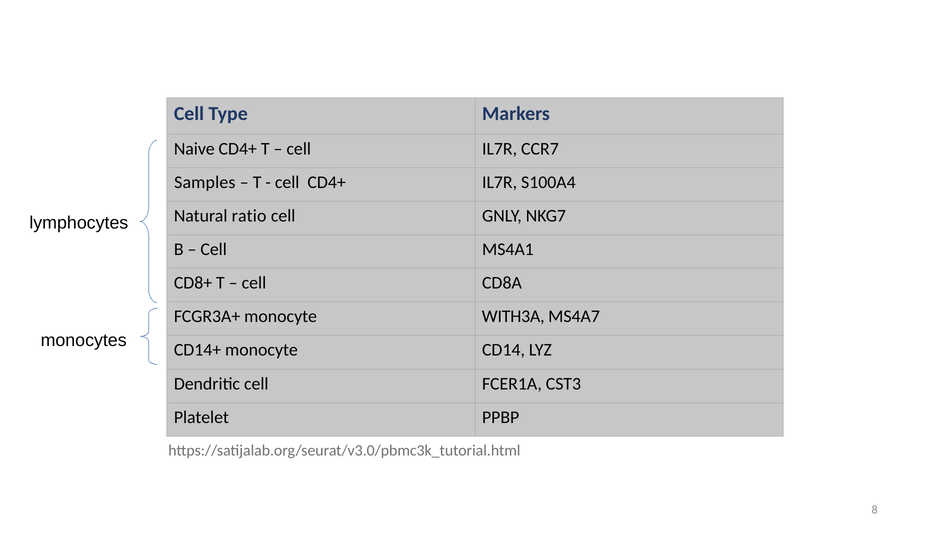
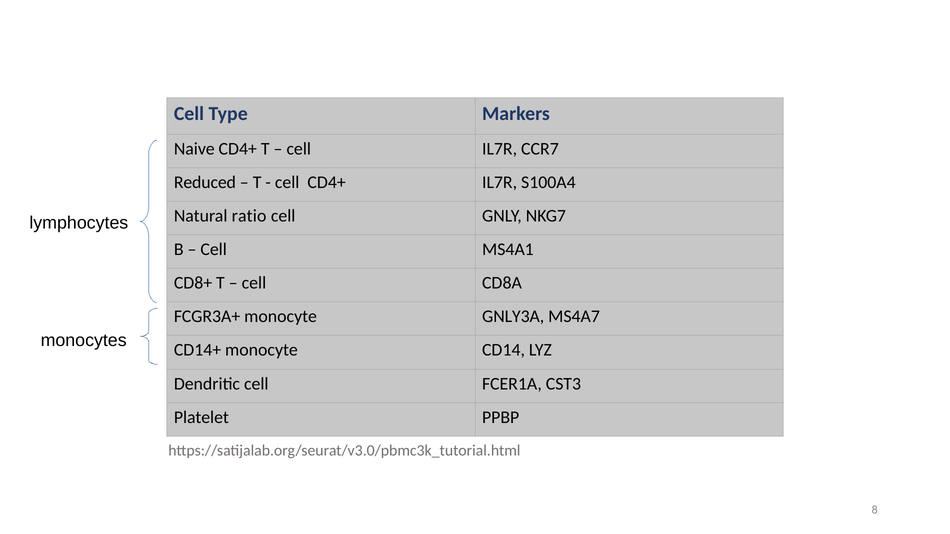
Samples: Samples -> Reduced (205, 182)
WITH3A: WITH3A -> GNLY3A (513, 317)
